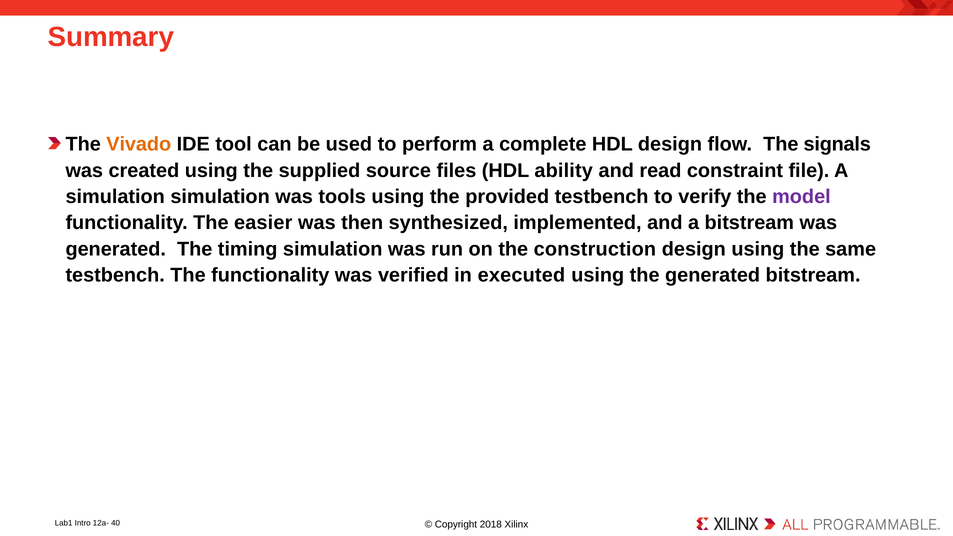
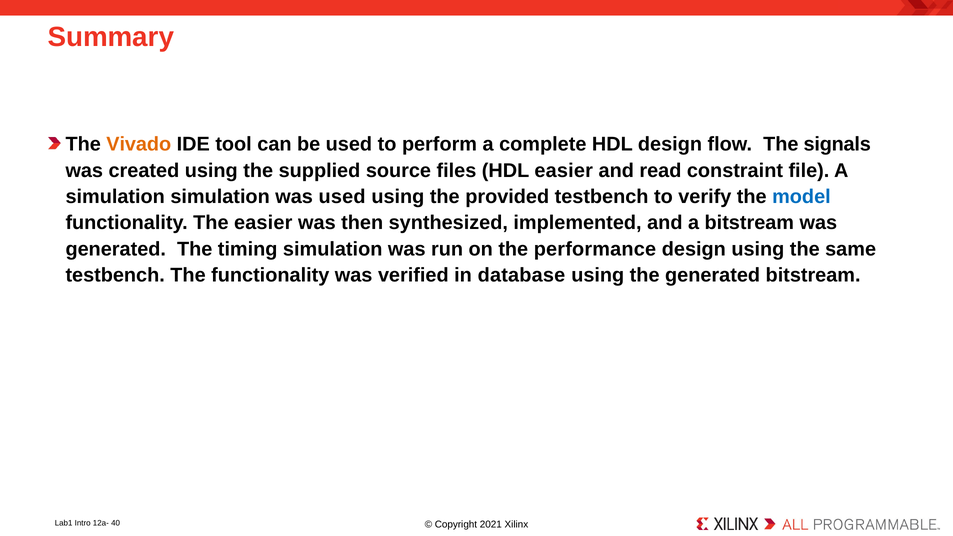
HDL ability: ability -> easier (564, 171)
was tools: tools -> used (342, 197)
model colour: purple -> blue (801, 197)
construction: construction -> performance (595, 249)
executed: executed -> database (521, 275)
2018: 2018 -> 2021 (491, 525)
